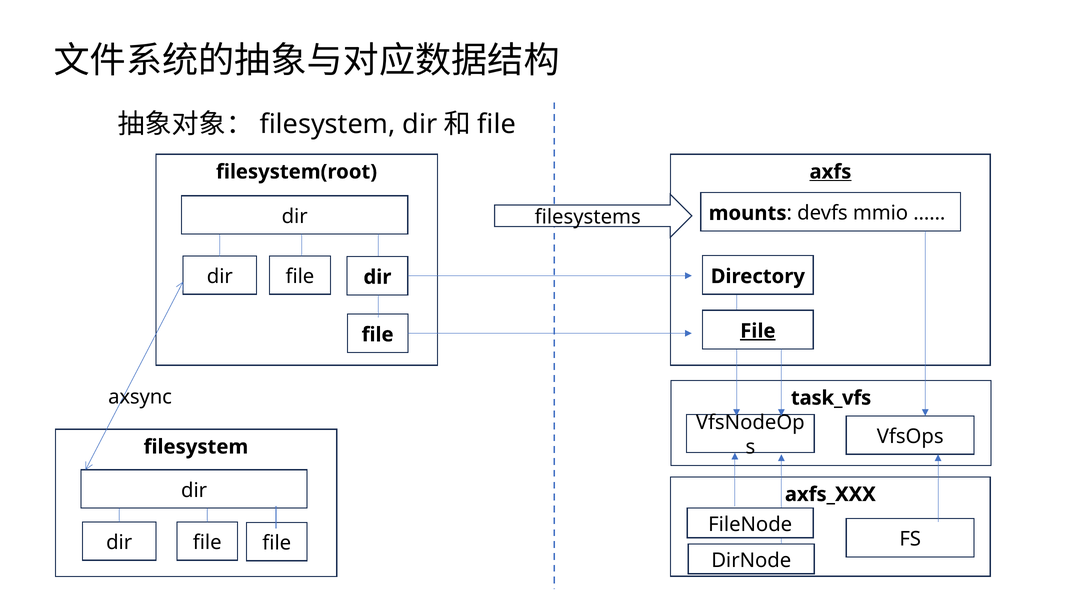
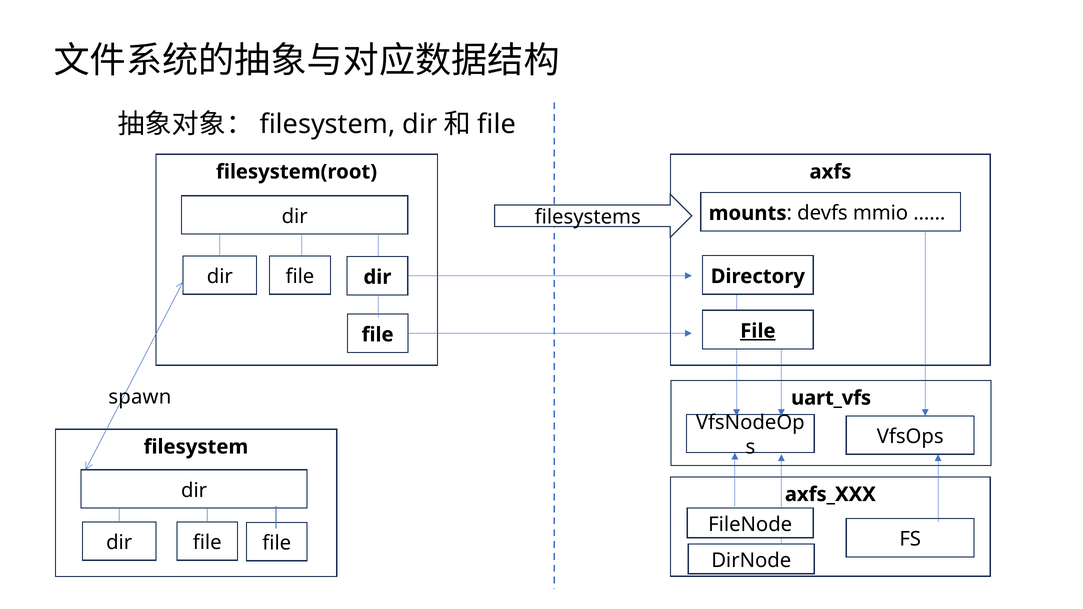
axfs underline: present -> none (830, 172)
axsync: axsync -> spawn (140, 397)
task_vfs: task_vfs -> uart_vfs (831, 398)
